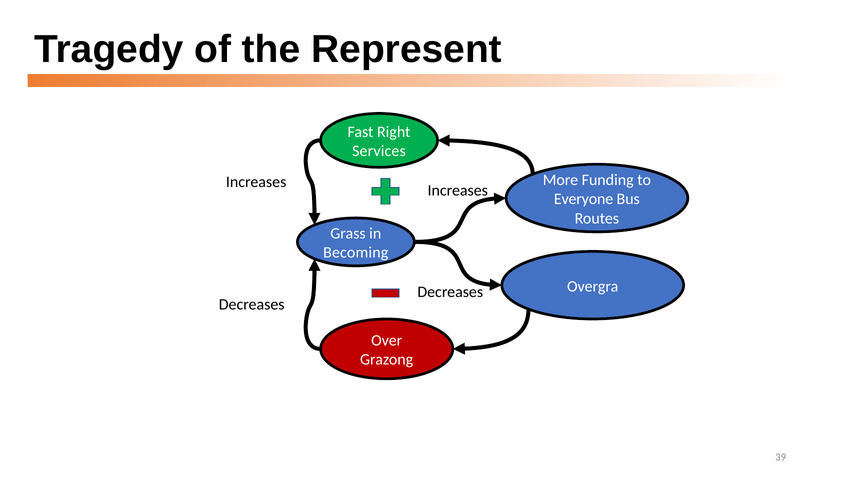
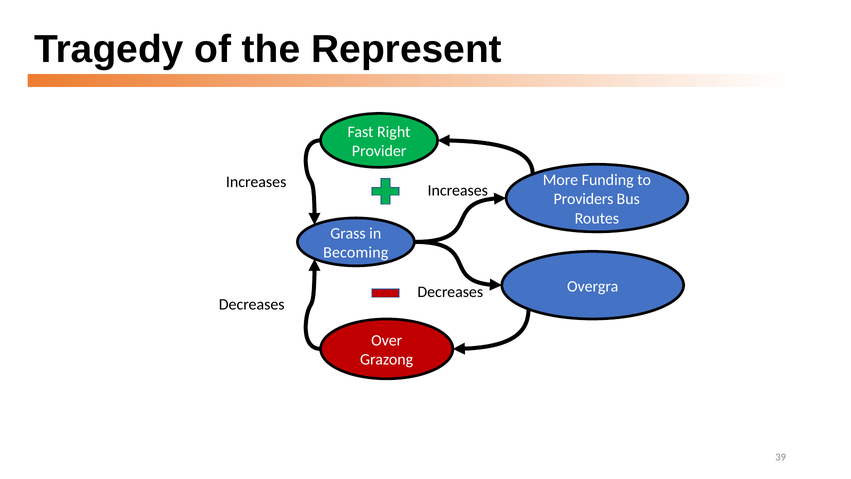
Services: Services -> Provider (379, 151)
Everyone: Everyone -> Providers (584, 199)
